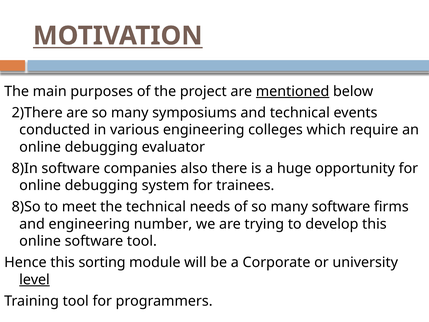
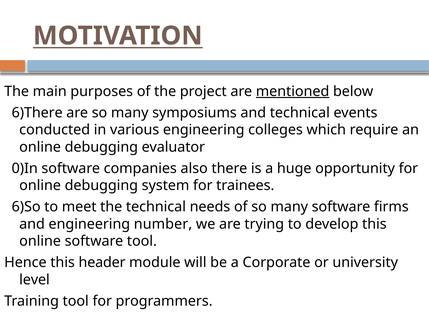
2)There: 2)There -> 6)There (37, 113)
8)In: 8)In -> 0)In (25, 168)
8)So: 8)So -> 6)So (26, 207)
sorting: sorting -> header (102, 262)
level underline: present -> none (34, 280)
